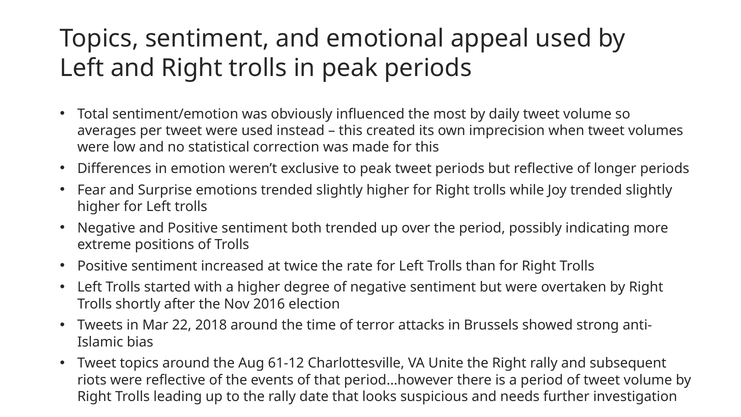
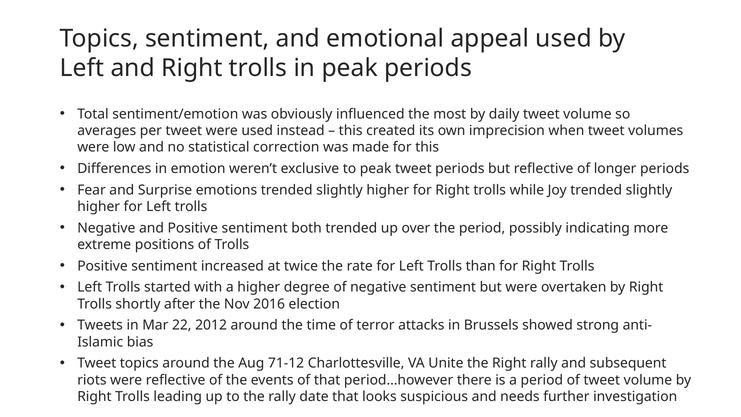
2018: 2018 -> 2012 (211, 325)
61-12: 61-12 -> 71-12 (286, 363)
